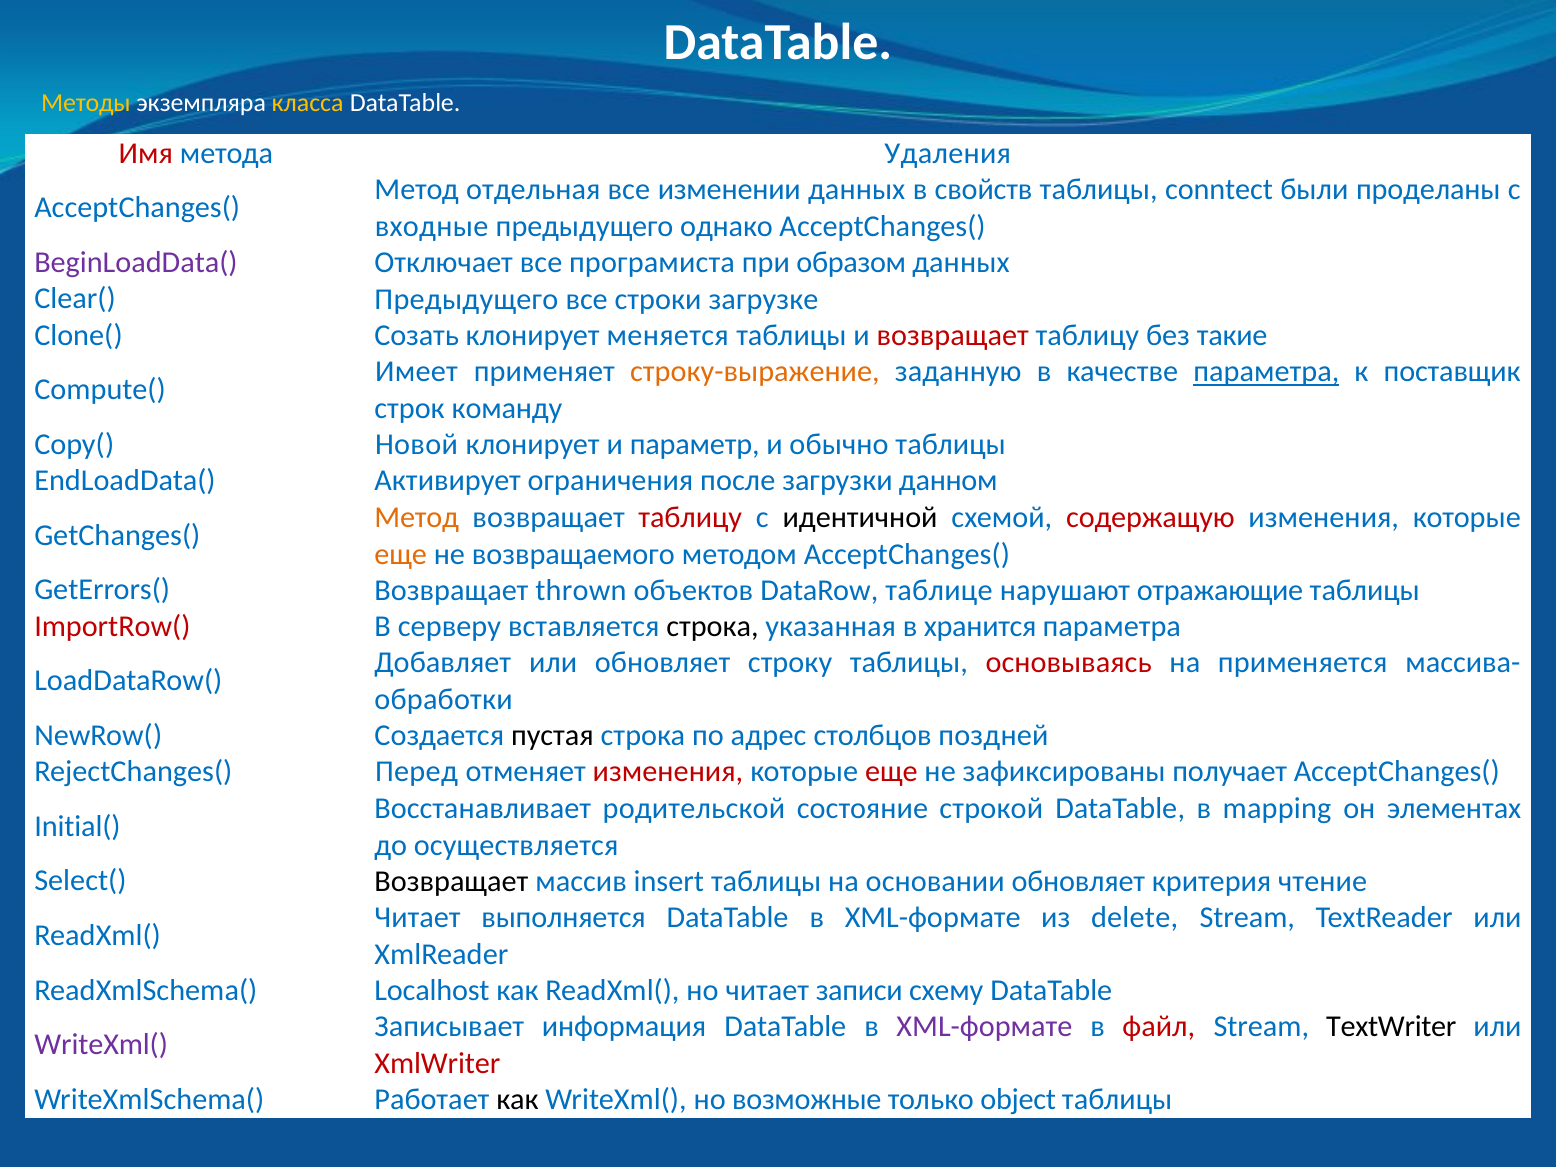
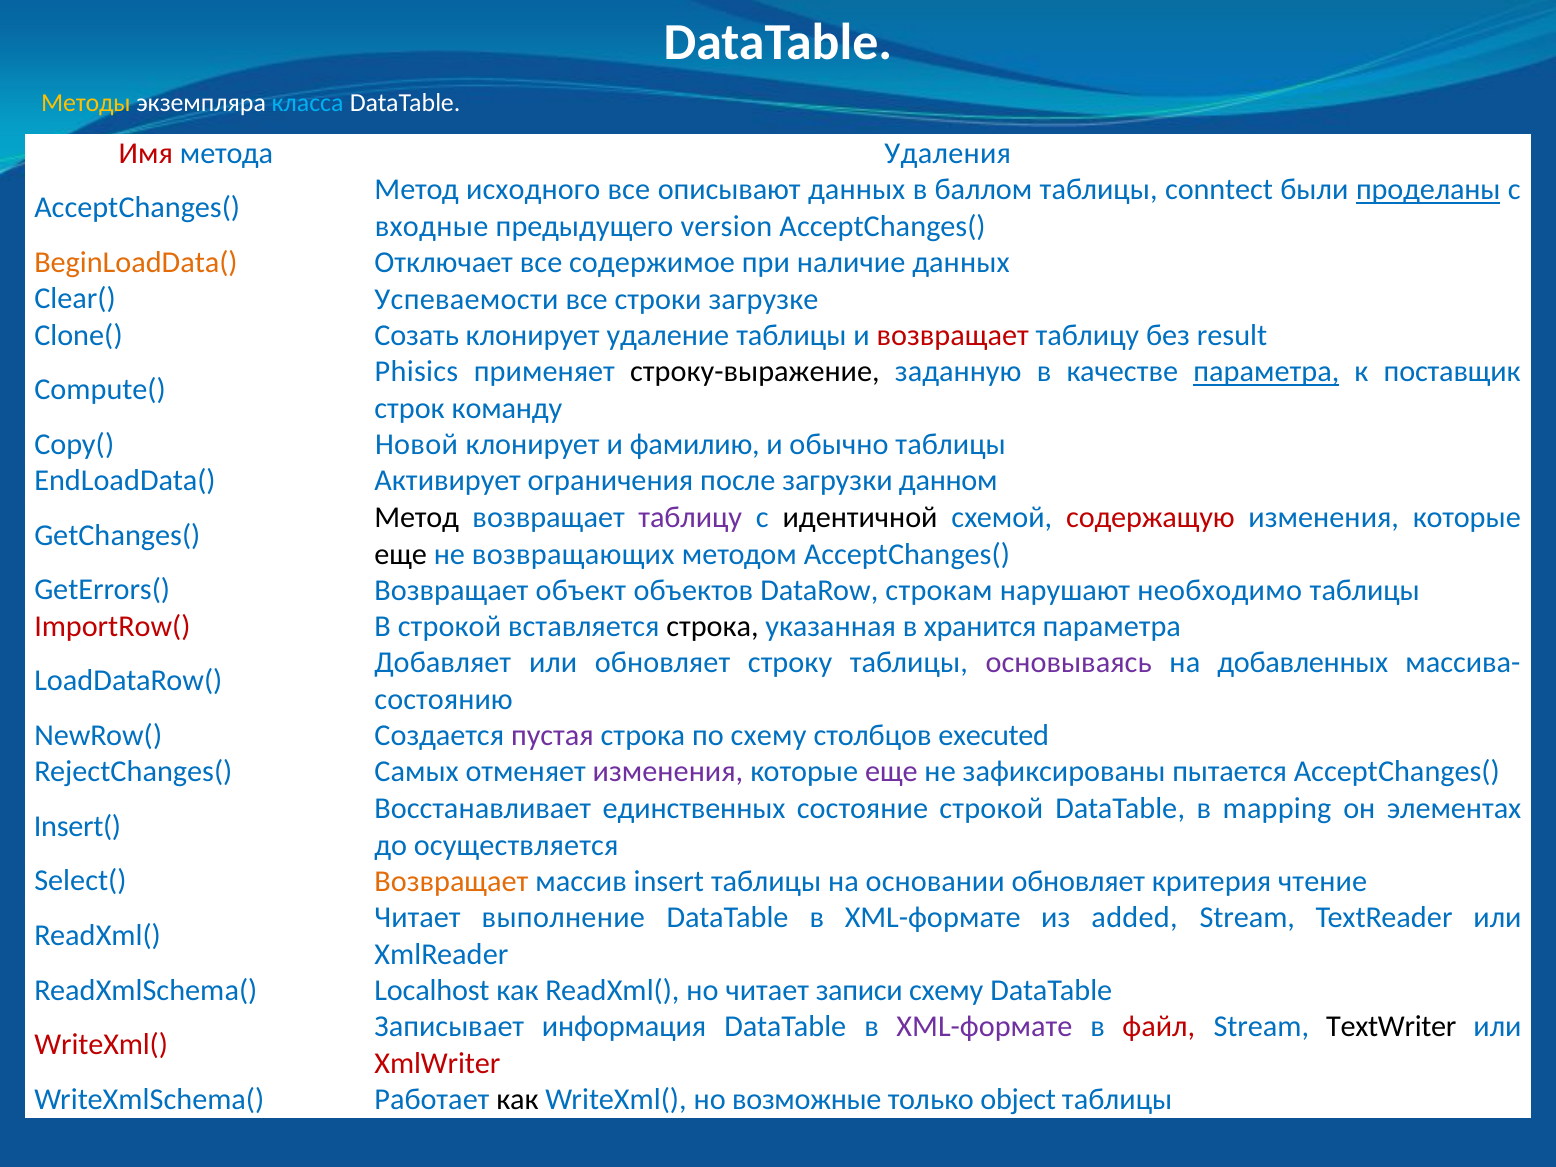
класса colour: yellow -> light blue (308, 103)
отдельная: отдельная -> исходного (533, 190)
изменении: изменении -> описывают (729, 190)
свойств: свойств -> баллом (984, 190)
проделаны underline: none -> present (1428, 190)
однако: однако -> version (726, 227)
BeginLoadData( colour: purple -> orange (136, 263)
програмиста: програмиста -> содержимое (652, 263)
образом: образом -> наличие (851, 263)
Clear( Предыдущего: Предыдущего -> Успеваемости (466, 299)
меняется: меняется -> удаление (668, 335)
такие: такие -> result (1232, 335)
Имеет: Имеет -> Phisics (416, 372)
строку-выражение colour: orange -> black (755, 372)
параметр: параметр -> фамилию (695, 445)
Метод colour: orange -> black (417, 517)
таблицу colour: red -> purple (690, 517)
еще colour: orange -> black (401, 554)
возвращаемого: возвращаемого -> возвращающих (573, 554)
thrown: thrown -> объект (581, 590)
таблице: таблице -> строкам (939, 590)
отражающие: отражающие -> необходимо (1220, 590)
В серверу: серверу -> строкой (449, 626)
основываясь colour: red -> purple (1069, 663)
применяется: применяется -> добавленных (1303, 663)
обработки: обработки -> состоянию (444, 700)
пустая colour: black -> purple (552, 736)
по адрес: адрес -> схему (769, 736)
поздней: поздней -> executed (994, 736)
Перед: Перед -> Самых (417, 772)
изменения colour: red -> purple (668, 772)
еще colour: red -> purple (891, 772)
получает: получает -> пытается (1230, 772)
родительской: родительской -> единственных (694, 808)
Initial(: Initial( -> Insert( (78, 826)
Возвращает colour: black -> orange (451, 881)
выполняется: выполняется -> выполнение (563, 917)
delete: delete -> added (1135, 917)
WriteXml( colour: purple -> red (101, 1044)
